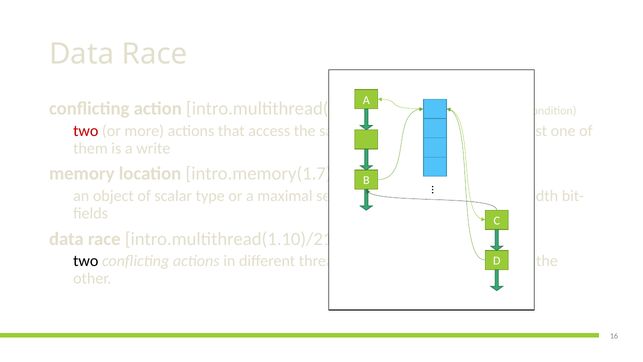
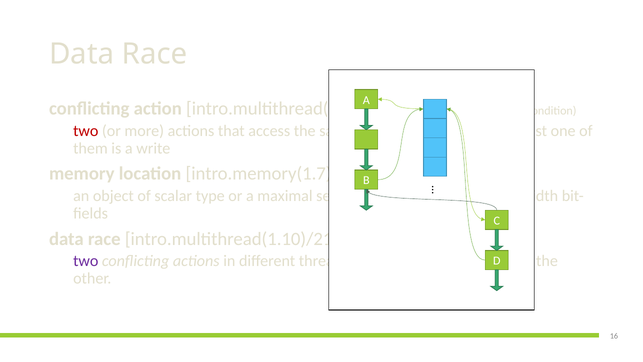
two colour: black -> purple (86, 261)
